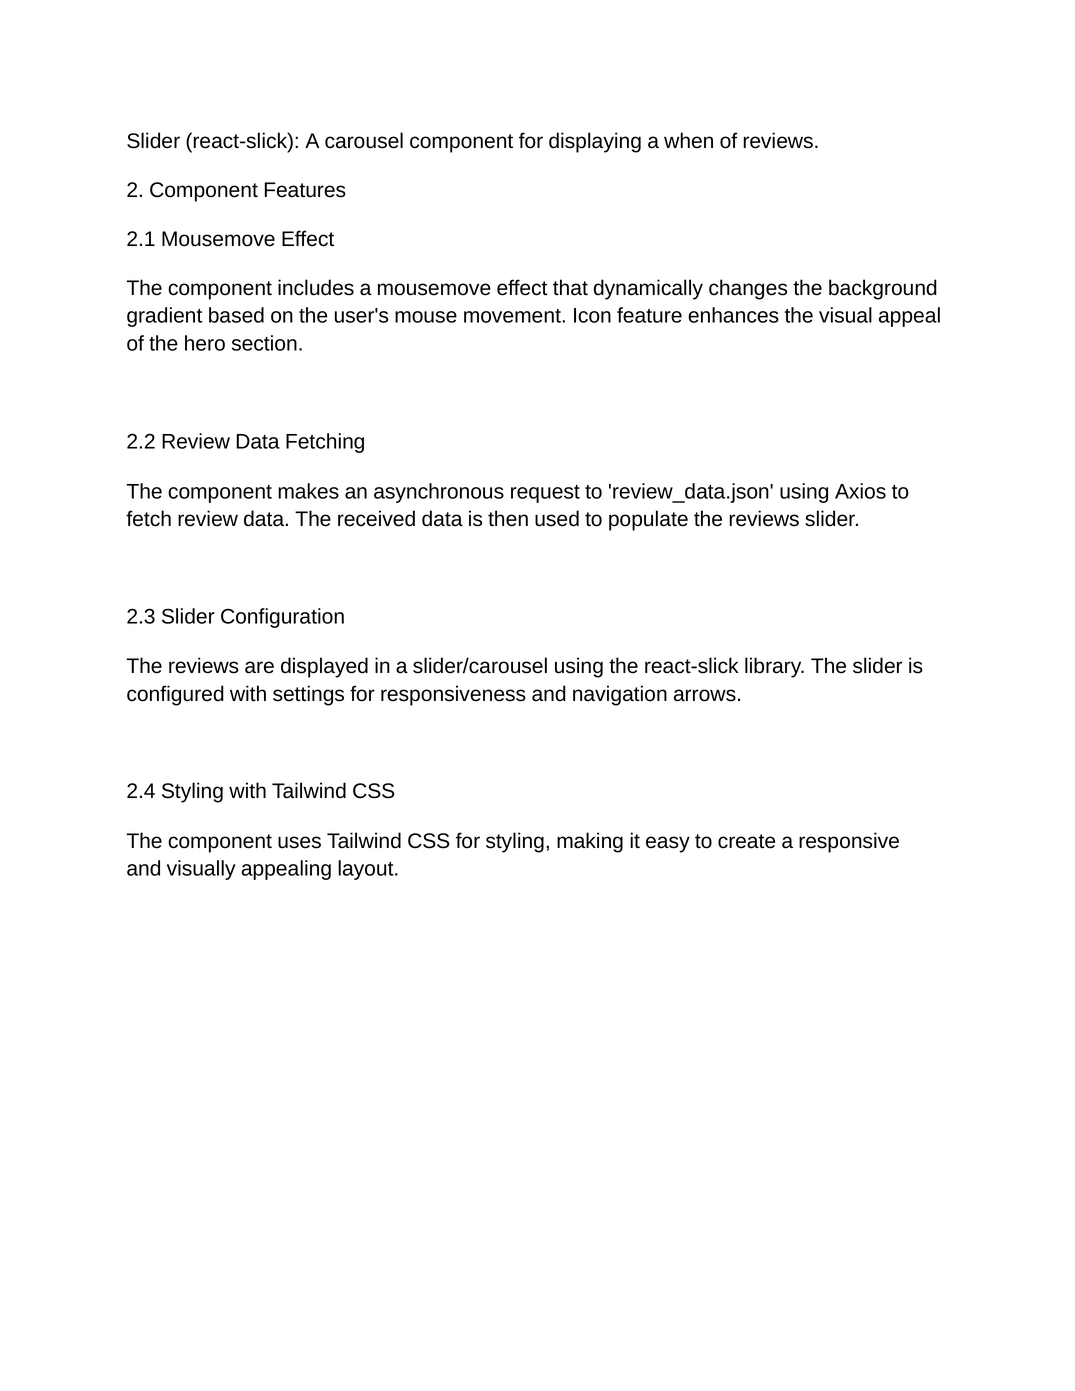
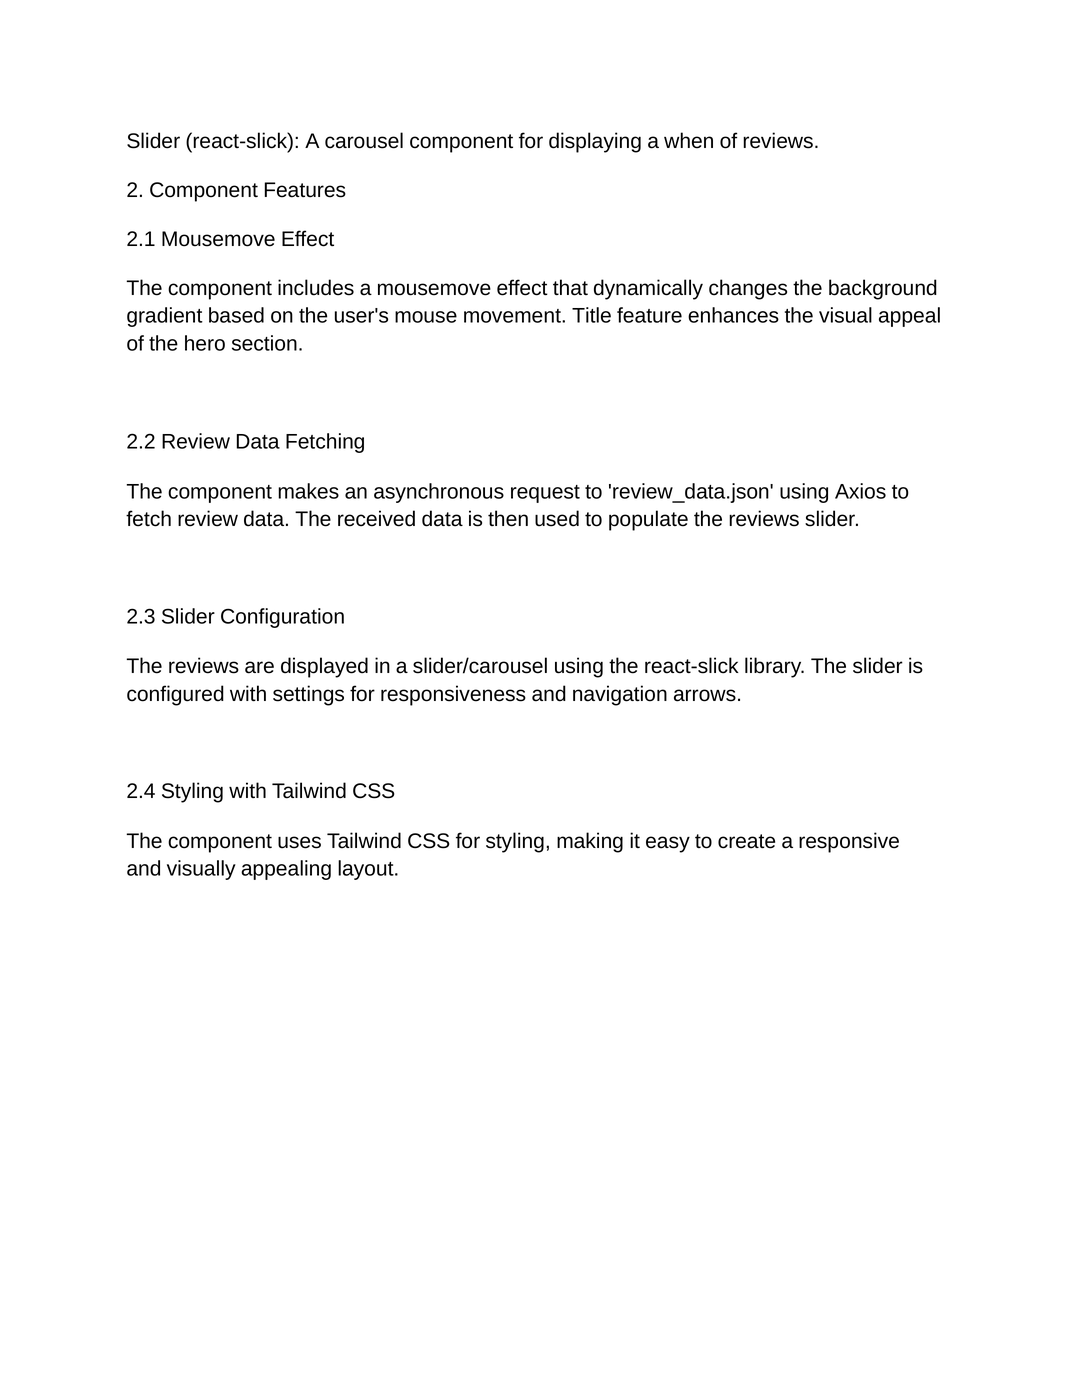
Icon: Icon -> Title (592, 316)
